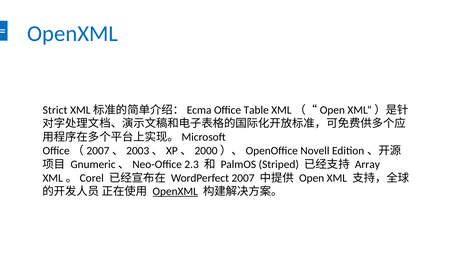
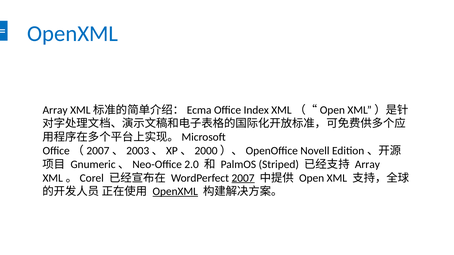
Strict: Strict -> Array (55, 110)
Table: Table -> Index (256, 110)
2.3: 2.3 -> 2.0 (192, 165)
2007 underline: none -> present (243, 178)
